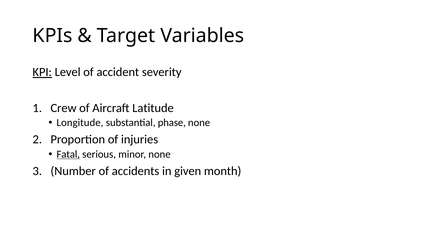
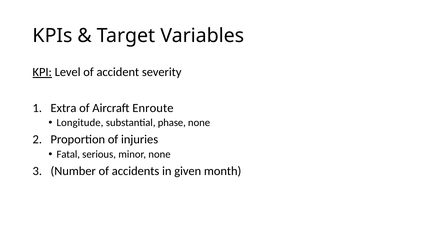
Crew: Crew -> Extra (64, 108)
Latitude: Latitude -> Enroute (153, 108)
Fatal underline: present -> none (68, 154)
